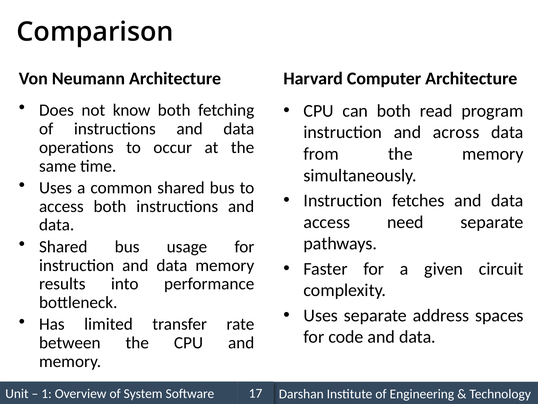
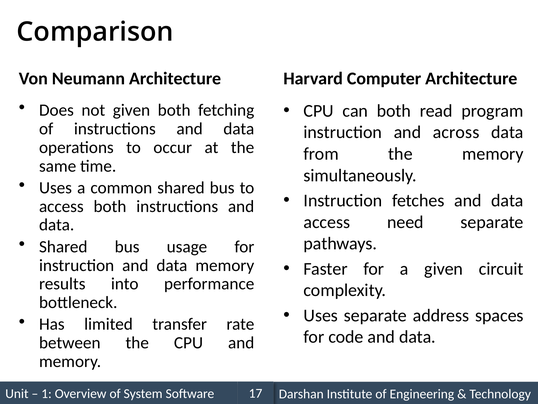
not know: know -> given (131, 110)
